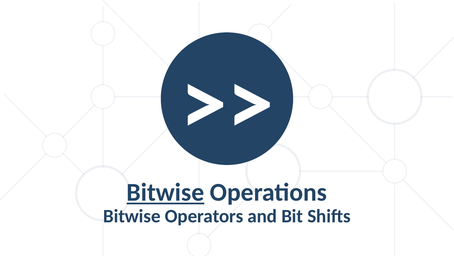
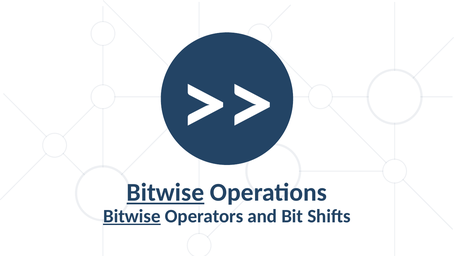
Bitwise underline: none -> present (132, 216)
